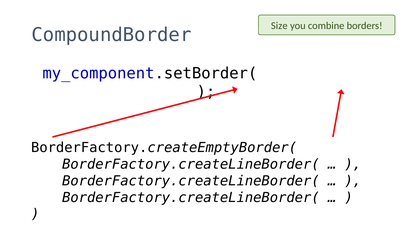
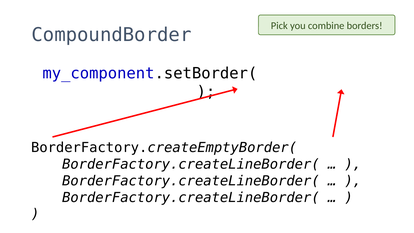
Size: Size -> Pick (279, 26)
